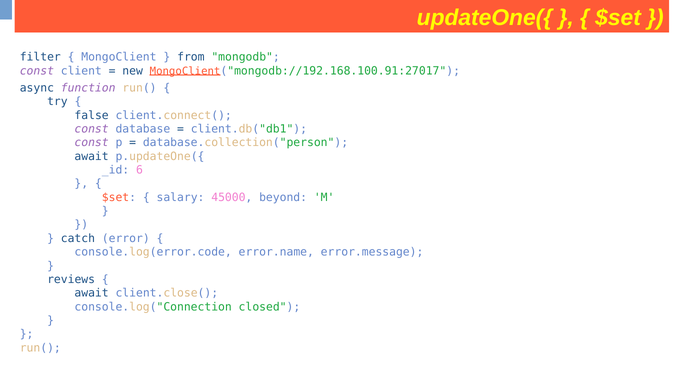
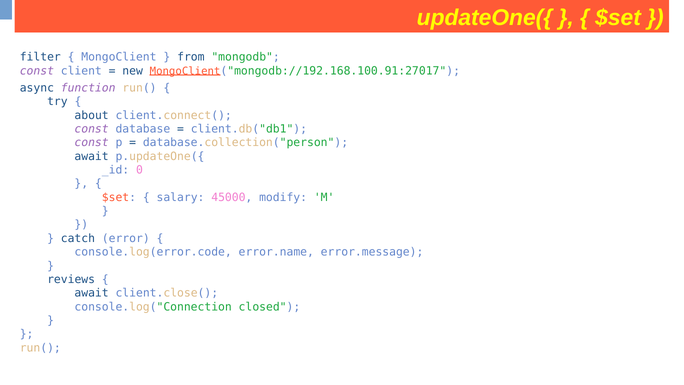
false: false -> about (92, 115)
6: 6 -> 0 (139, 170)
beyond: beyond -> modify (283, 197)
